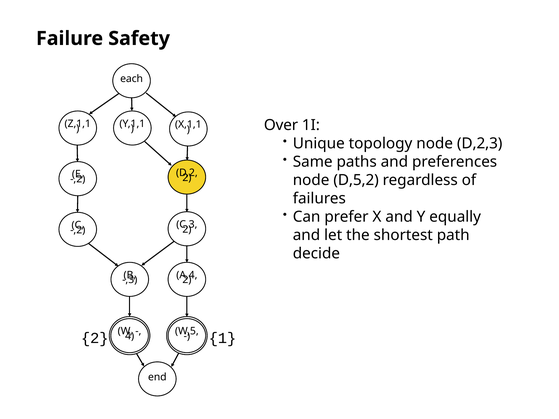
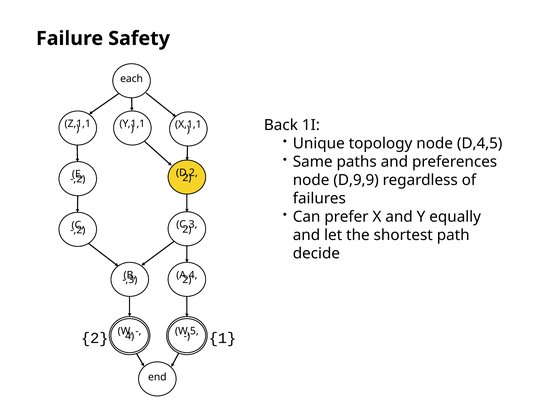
Over: Over -> Back (281, 125)
D,2,3: D,2,3 -> D,4,5 (480, 144)
D,5,2: D,5,2 -> D,9,9 (356, 180)
